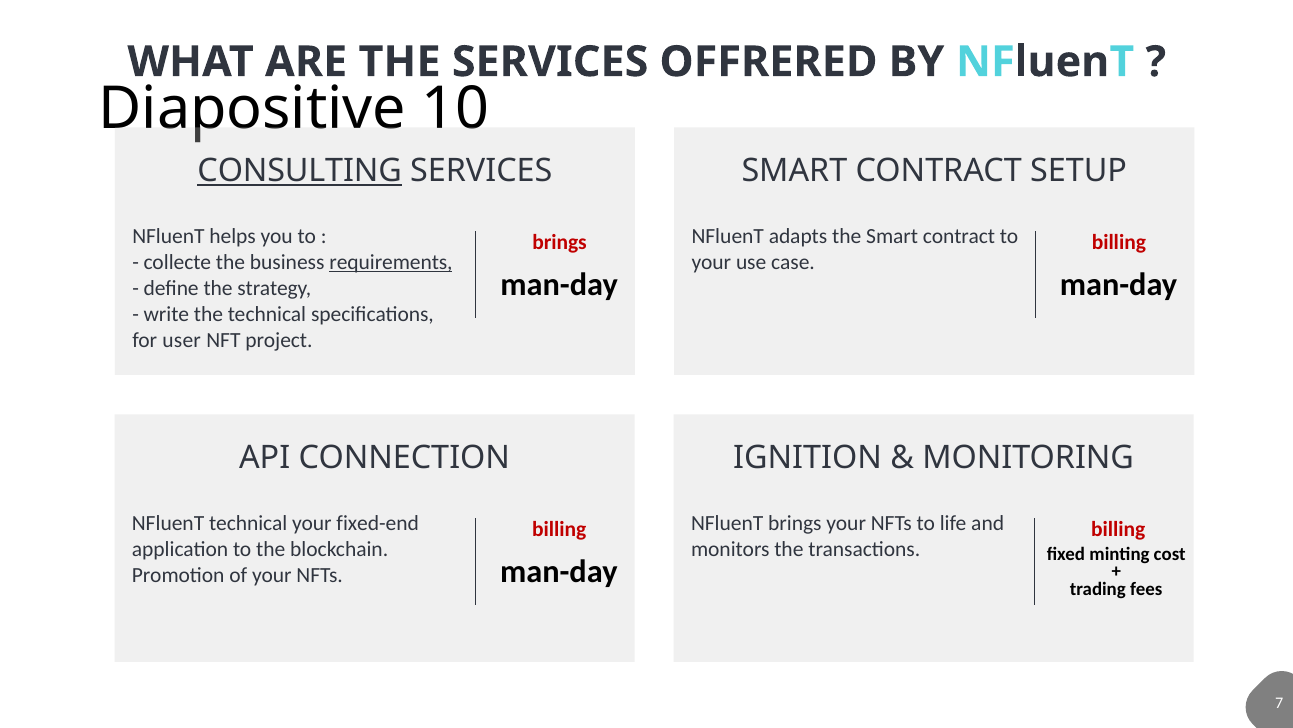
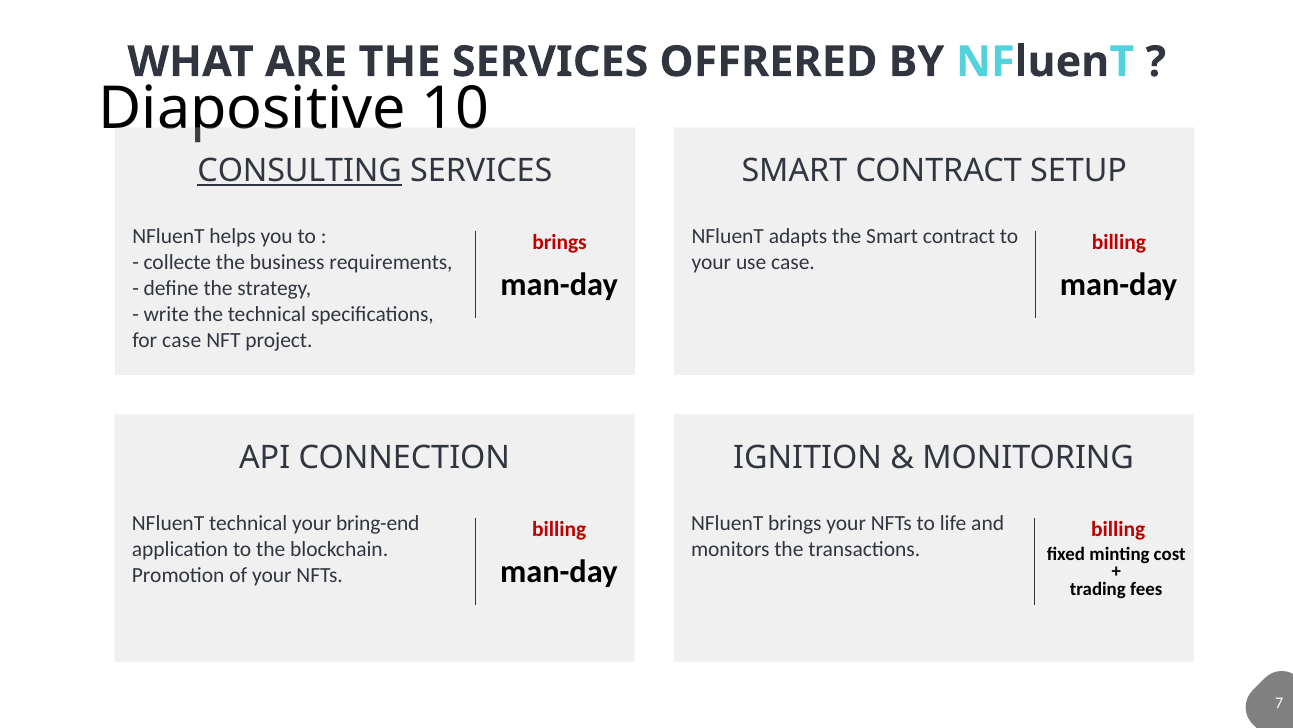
requirements underline: present -> none (391, 262)
for user: user -> case (182, 340)
fixed-end: fixed-end -> bring-end (378, 523)
